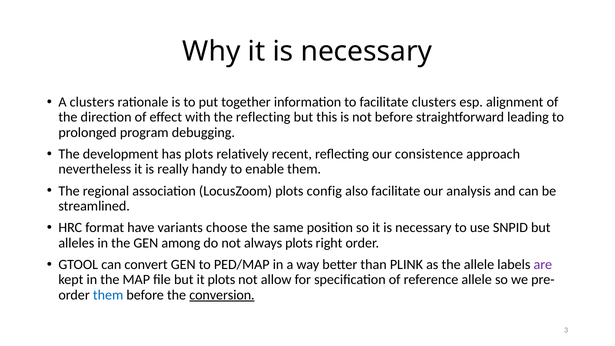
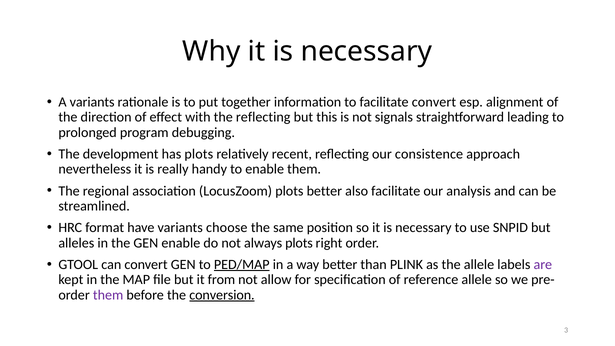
A clusters: clusters -> variants (92, 102)
facilitate clusters: clusters -> convert (434, 102)
not before: before -> signals (394, 117)
plots config: config -> better (324, 191)
GEN among: among -> enable (181, 243)
PED/MAP underline: none -> present (242, 265)
it plots: plots -> from (221, 280)
them colour: blue -> purple (108, 295)
